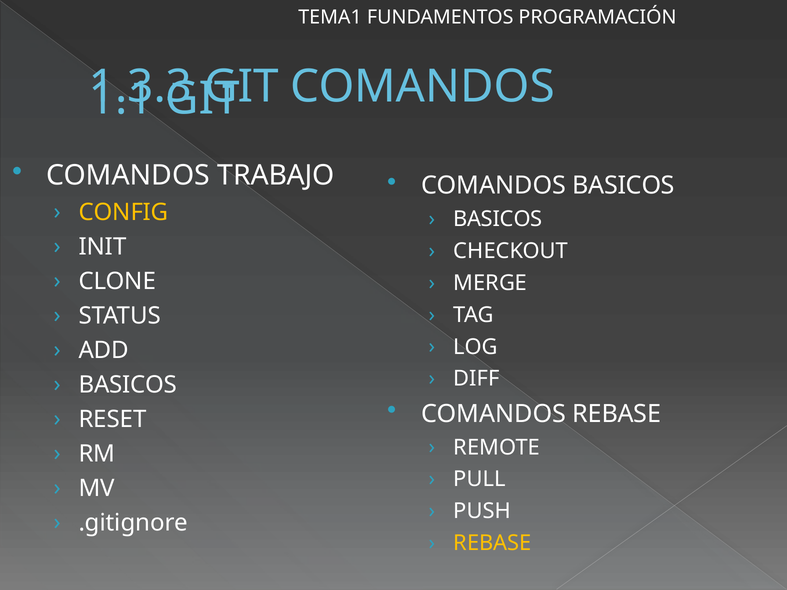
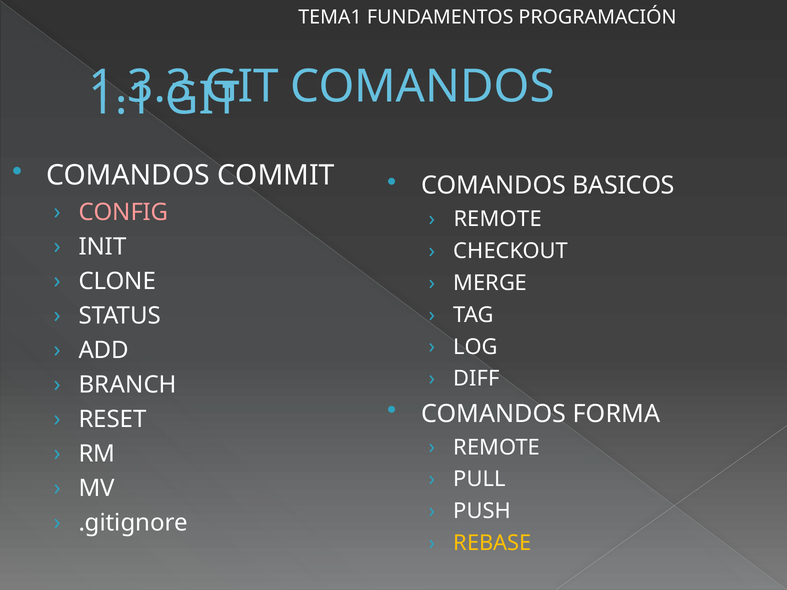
TRABAJO: TRABAJO -> COMMIT (276, 175)
CONFIG colour: yellow -> pink (124, 212)
BASICOS: BASICOS -> REMOTE (498, 219)
BASICOS: BASICOS -> BRANCH (128, 385)
COMANDOS REBASE: REBASE -> FORMA (617, 414)
